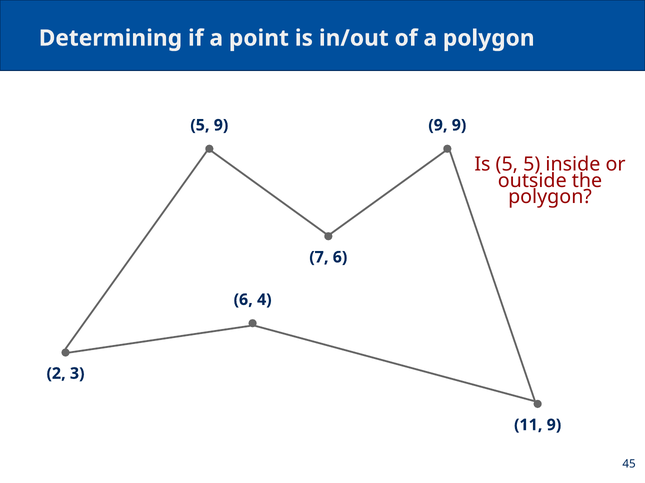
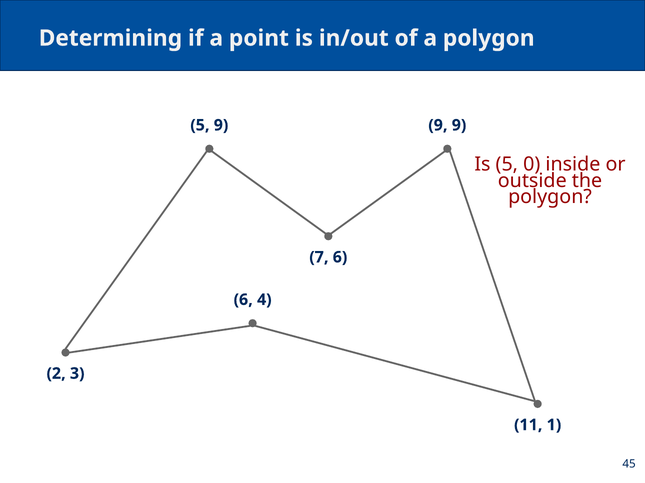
5 5: 5 -> 0 (532, 165)
11 9: 9 -> 1 (554, 425)
